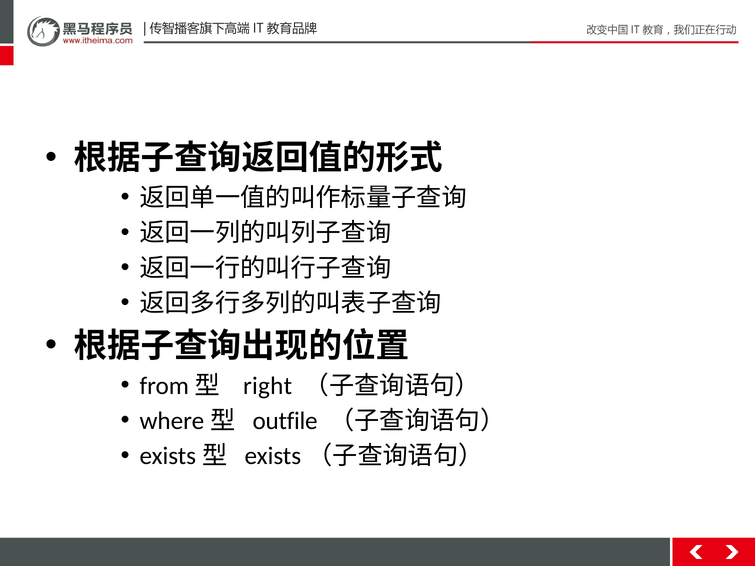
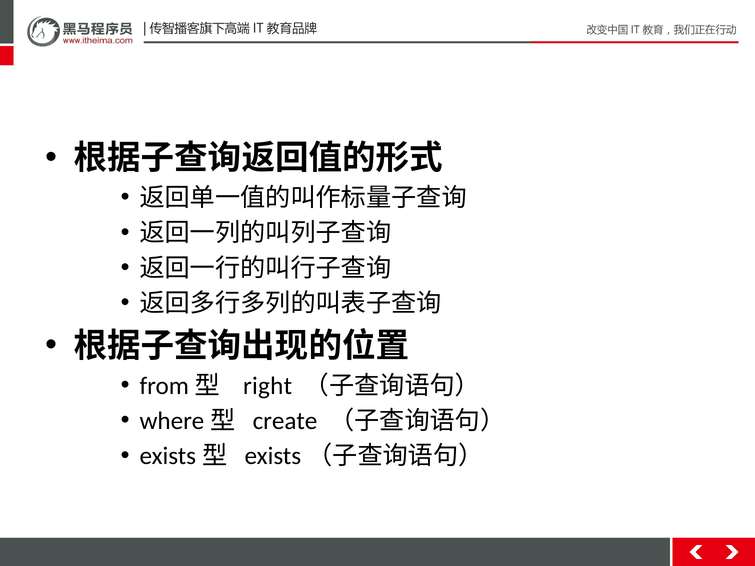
outfile: outfile -> create (285, 421)
